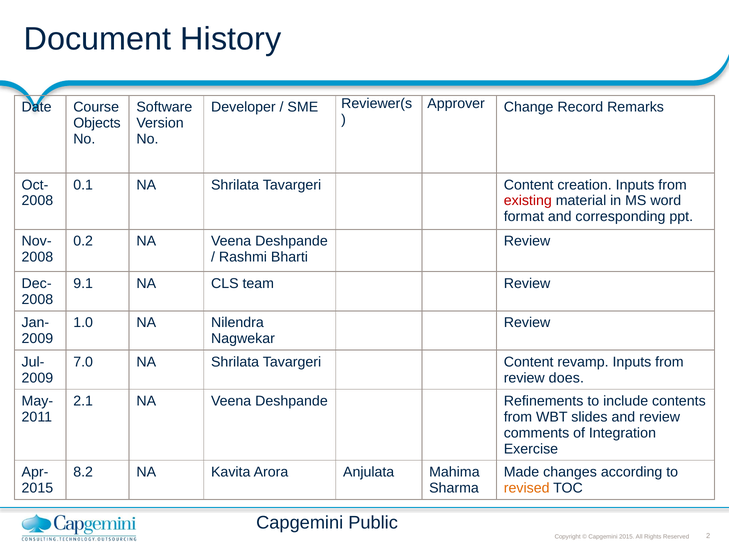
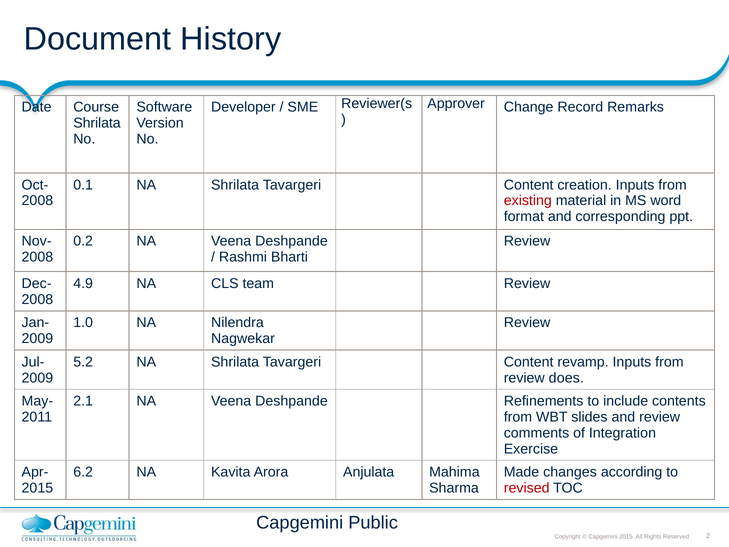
Objects: Objects -> Shrilata (97, 123)
9.1: 9.1 -> 4.9 (83, 283)
7.0: 7.0 -> 5.2 (83, 362)
8.2: 8.2 -> 6.2 (83, 472)
revised colour: orange -> red (527, 488)
